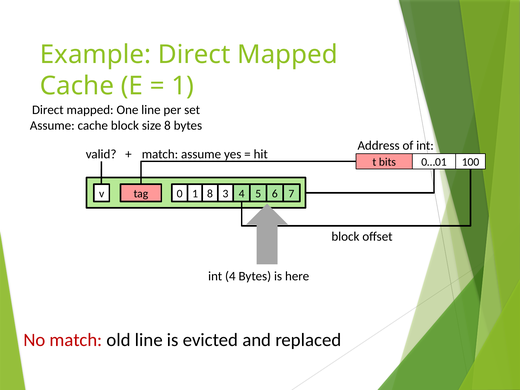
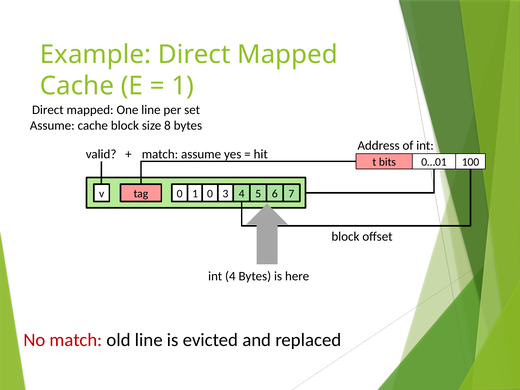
1 8: 8 -> 0 (210, 194)
